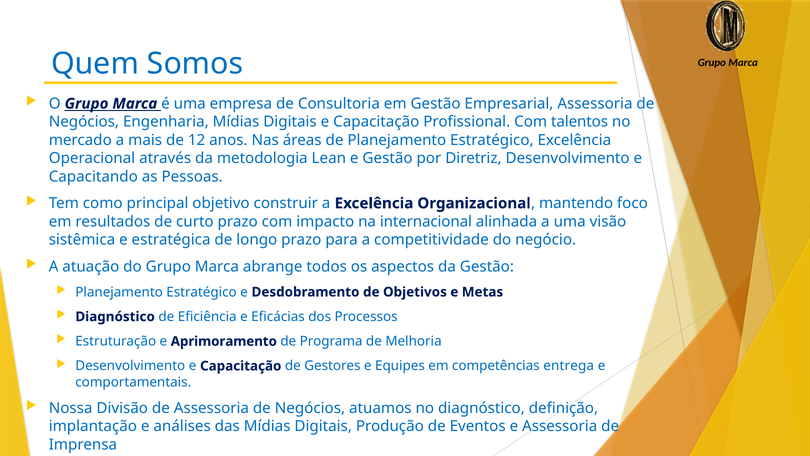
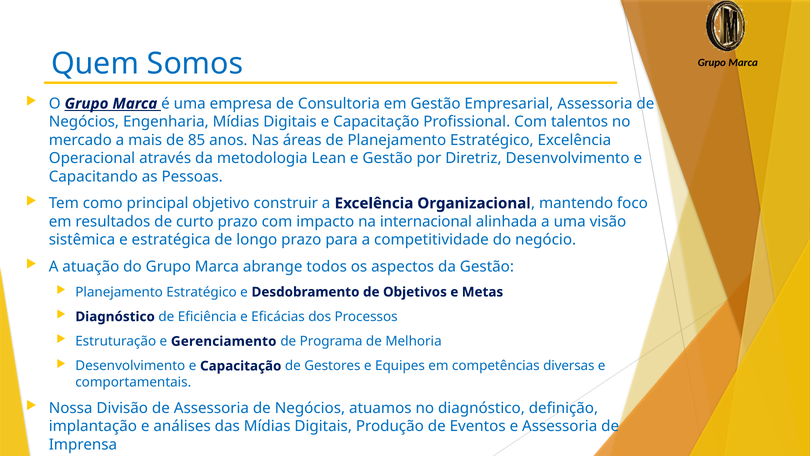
12: 12 -> 85 (197, 140)
Aprimoramento: Aprimoramento -> Gerenciamento (224, 341)
entrega: entrega -> diversas (569, 366)
